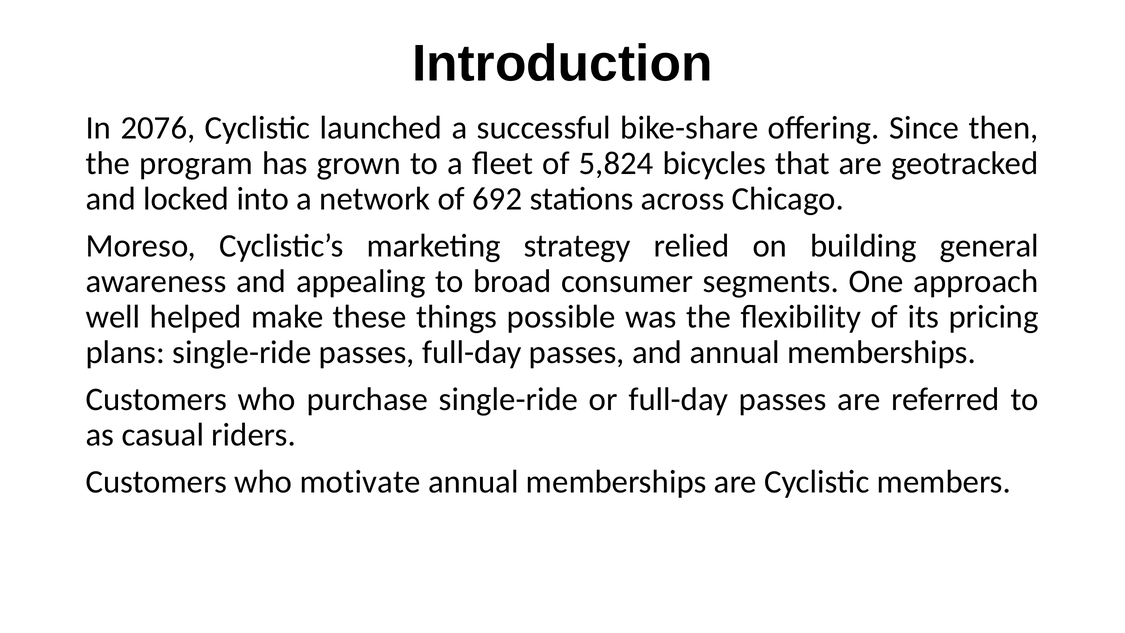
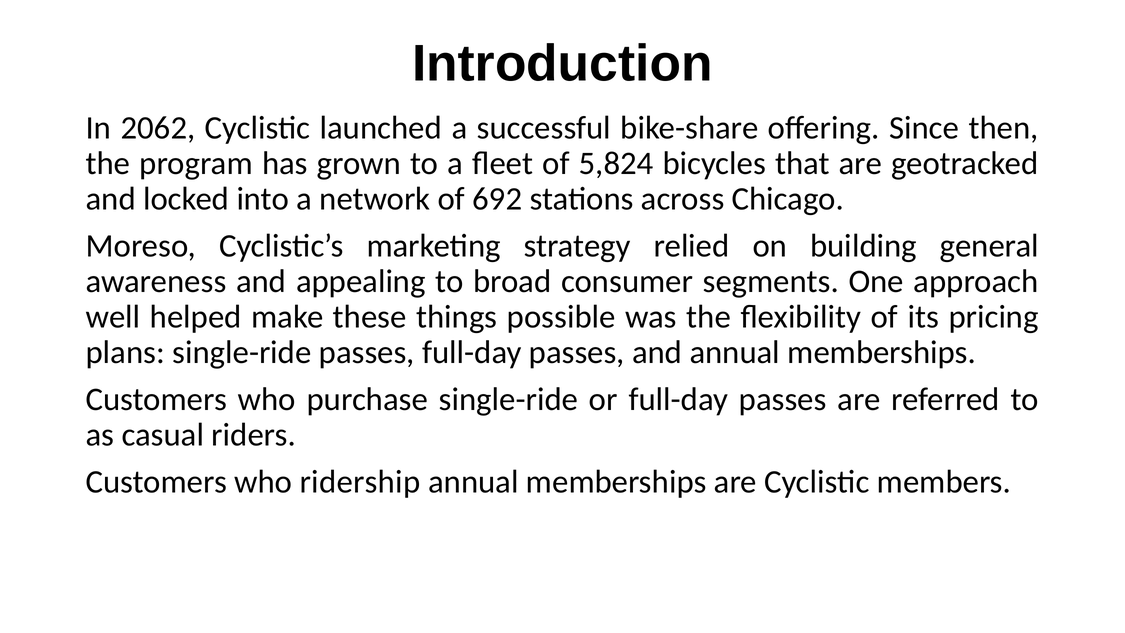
2076: 2076 -> 2062 (158, 128)
motivate: motivate -> ridership (360, 482)
